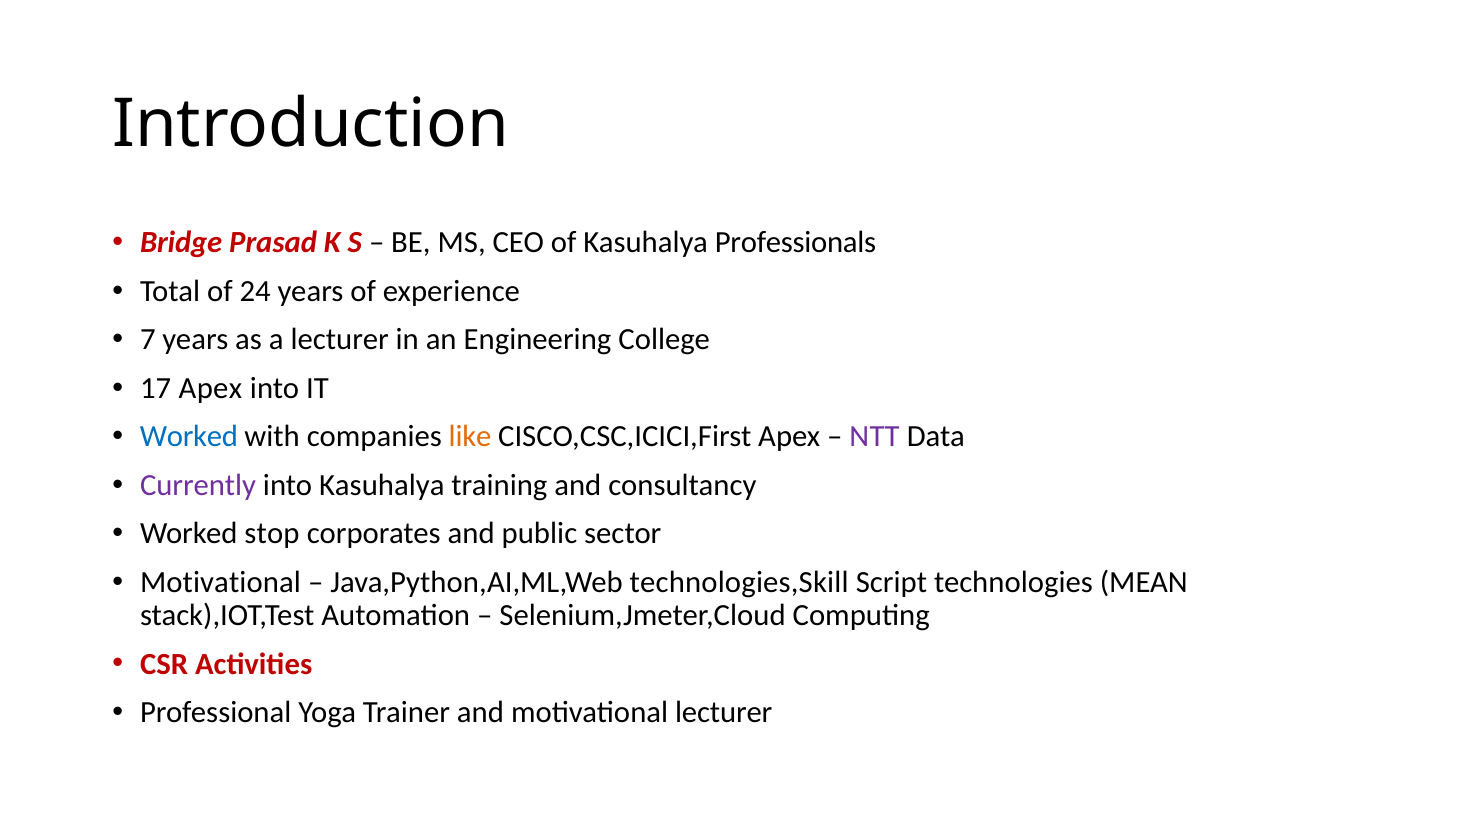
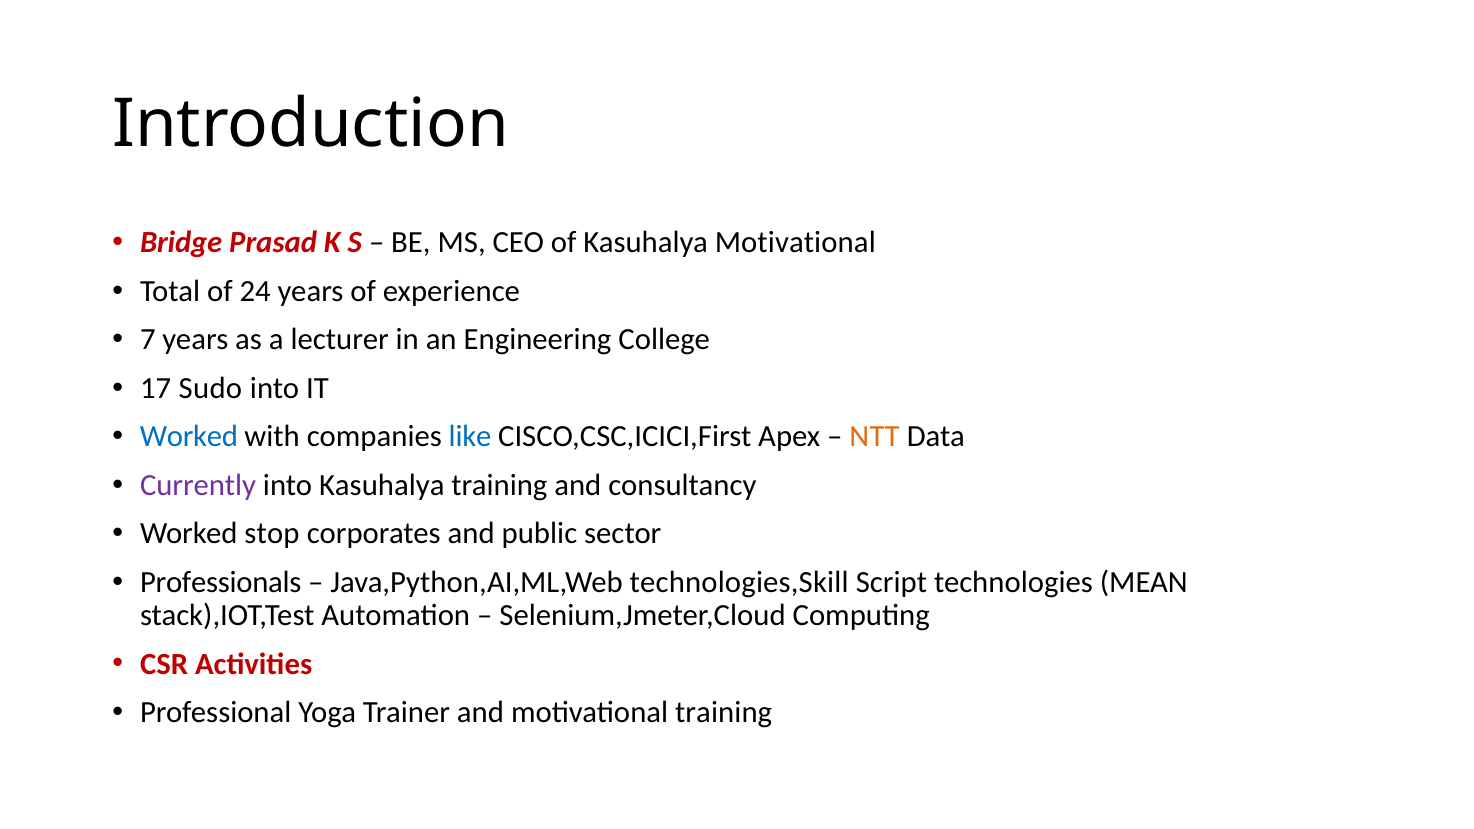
Kasuhalya Professionals: Professionals -> Motivational (795, 243)
17 Apex: Apex -> Sudo (210, 388)
like colour: orange -> blue (470, 437)
NTT colour: purple -> orange (875, 437)
Motivational: Motivational -> Professionals (221, 582)
motivational lecturer: lecturer -> training (724, 713)
